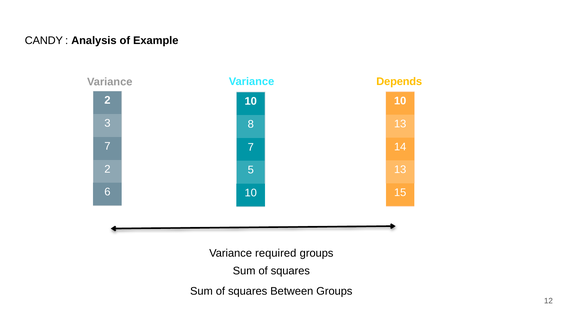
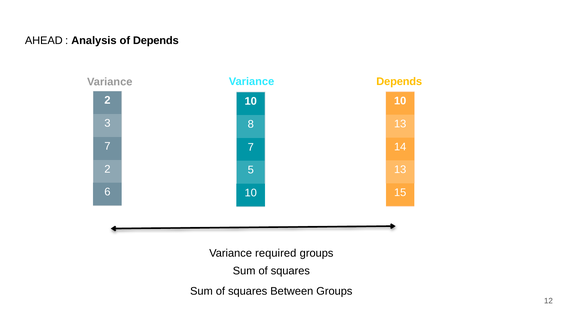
CANDY: CANDY -> AHEAD (44, 41)
of Example: Example -> Depends (156, 41)
